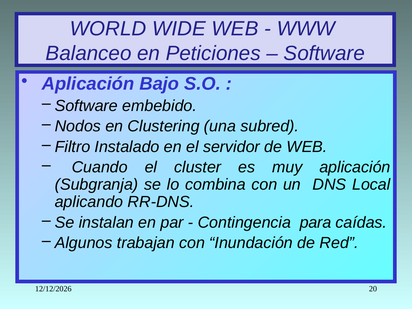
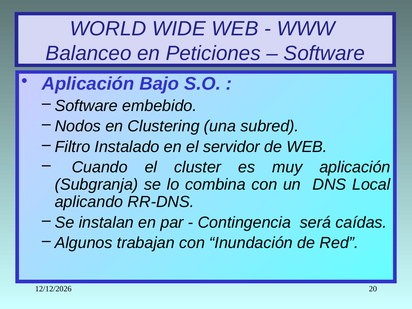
para: para -> será (315, 222)
